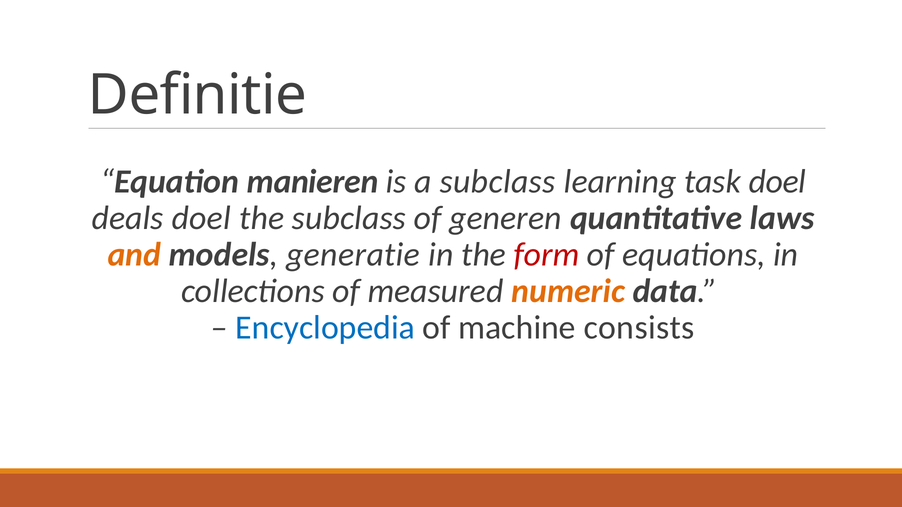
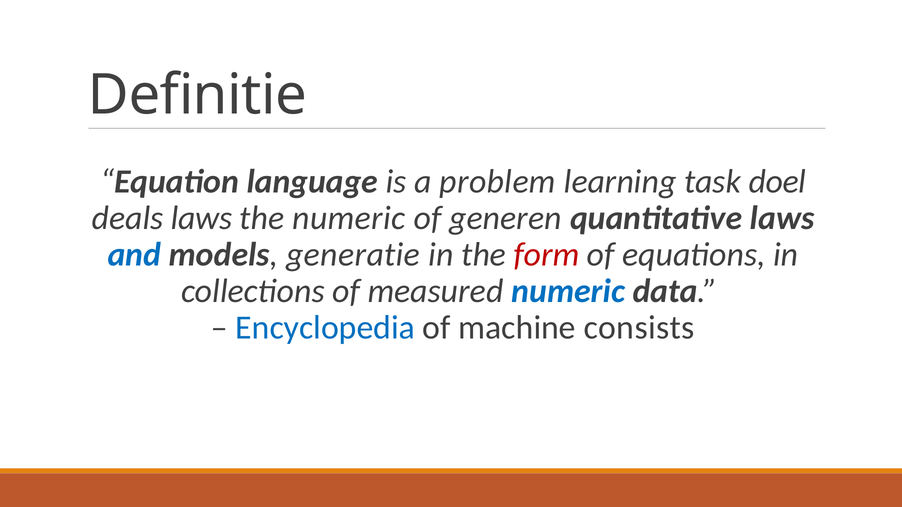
manieren: manieren -> language (312, 182)
a subclass: subclass -> problem (498, 182)
deals doel: doel -> laws (202, 218)
the subclass: subclass -> numeric (349, 218)
and colour: orange -> blue (134, 255)
numeric colour: orange -> blue (568, 291)
